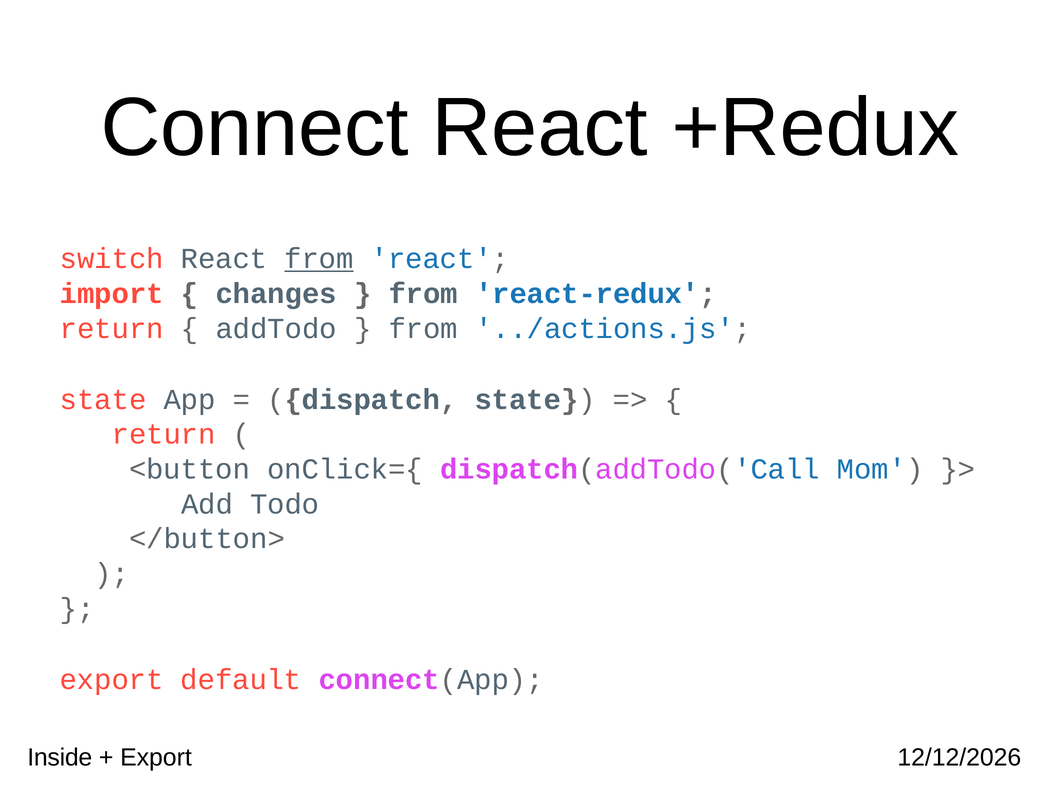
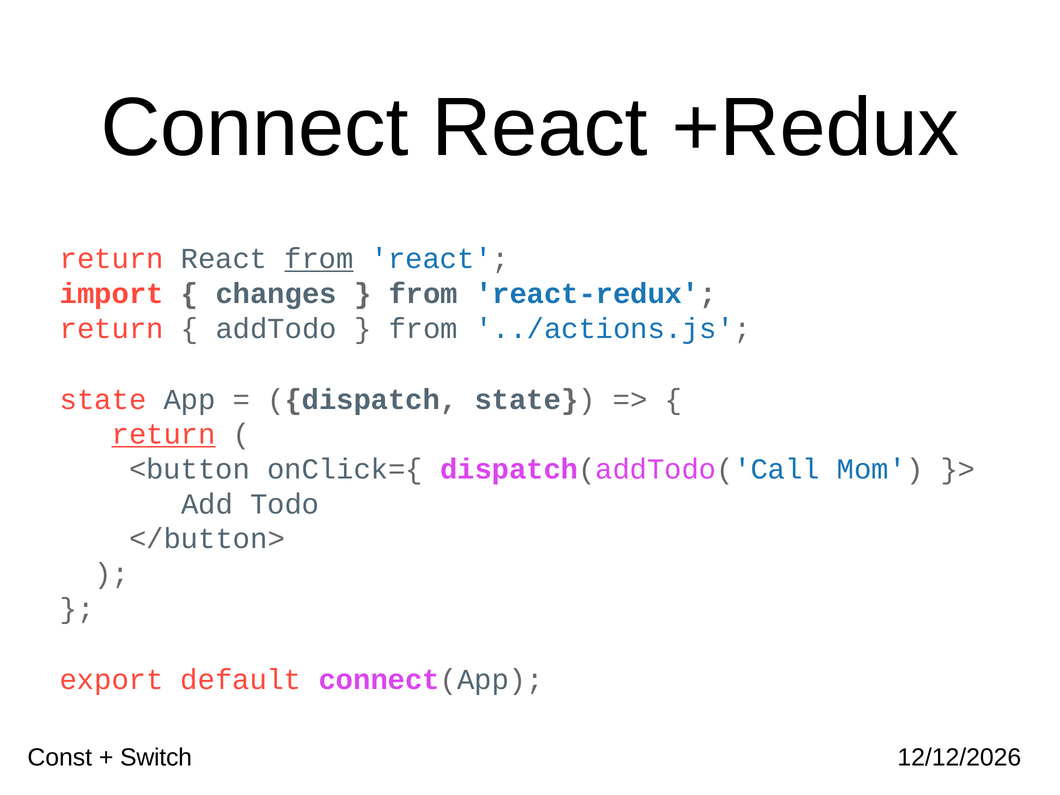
switch: switch -> return (112, 259)
return underline: none -> present (164, 434)
Inside: Inside -> Const (60, 757)
Export: Export -> Switch (156, 757)
